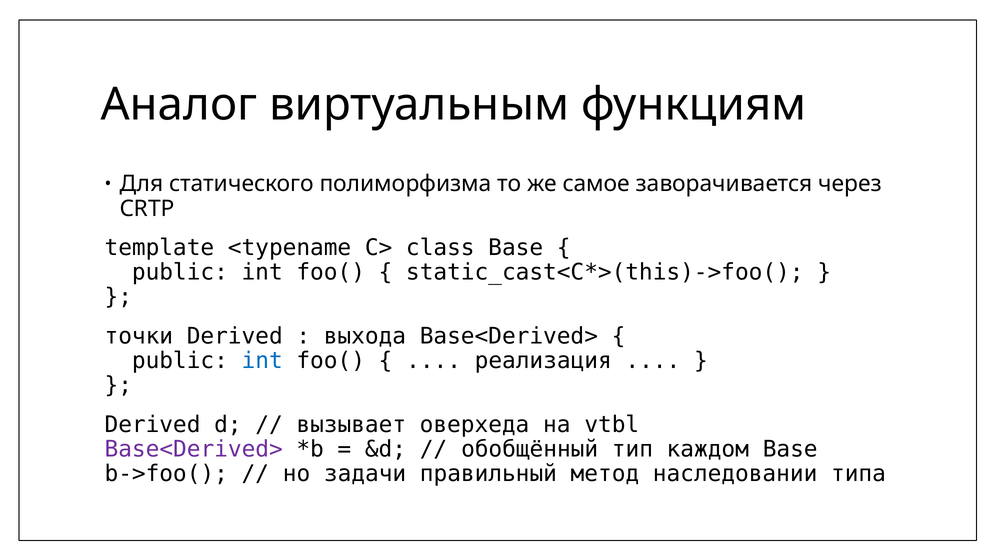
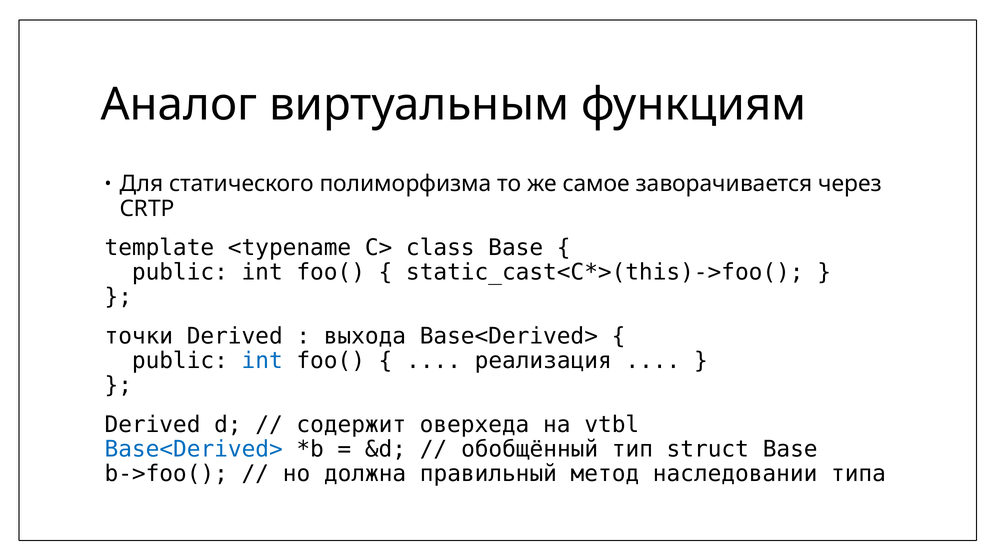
вызывает: вызывает -> содержит (351, 425)
Base<Derived> colour: purple -> blue (194, 449)
каждом: каждом -> struct (708, 449)
задачи: задачи -> должна (365, 474)
